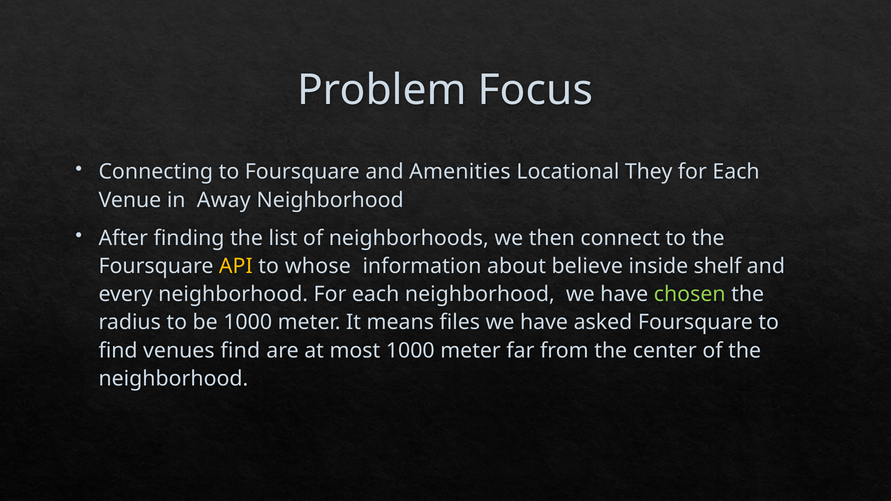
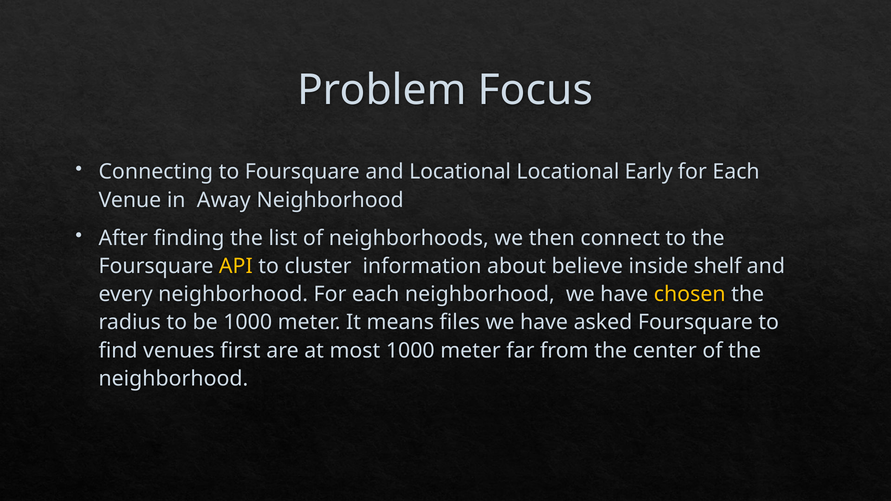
and Amenities: Amenities -> Locational (460, 172)
They: They -> Early (649, 172)
whose: whose -> cluster (318, 266)
chosen colour: light green -> yellow (690, 294)
venues find: find -> first (240, 351)
